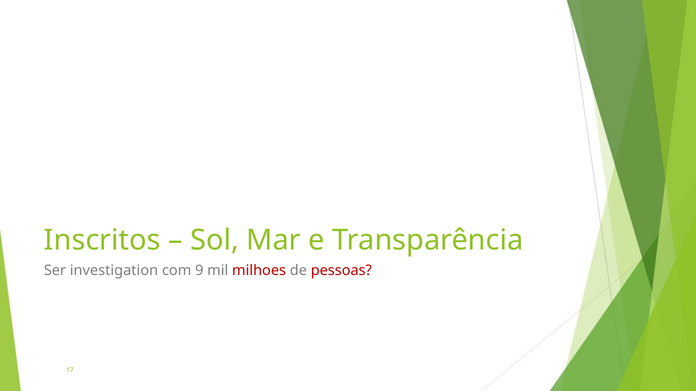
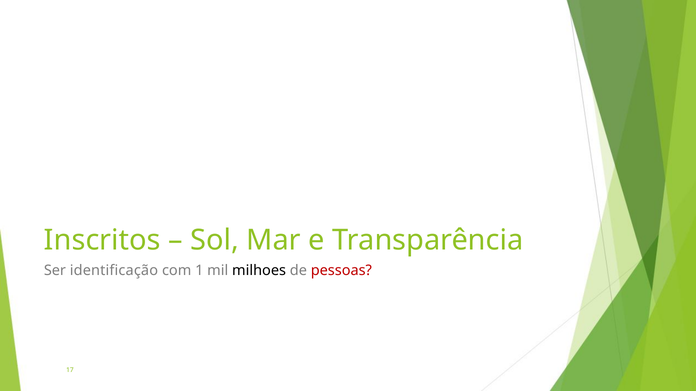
investigation: investigation -> identificação (114, 271)
9: 9 -> 1 (199, 271)
milhoes colour: red -> black (259, 271)
